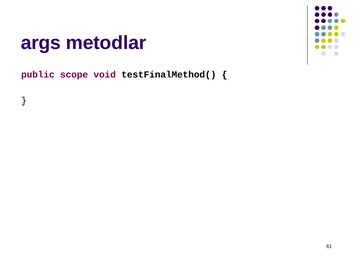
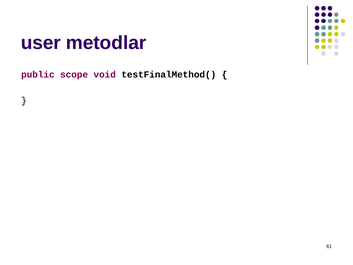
args: args -> user (41, 43)
